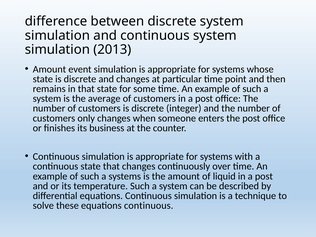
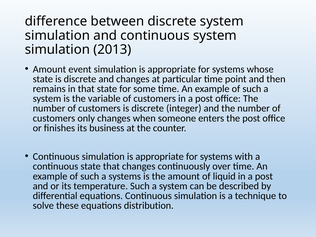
average: average -> variable (104, 99)
these equations continuous: continuous -> distribution (149, 206)
